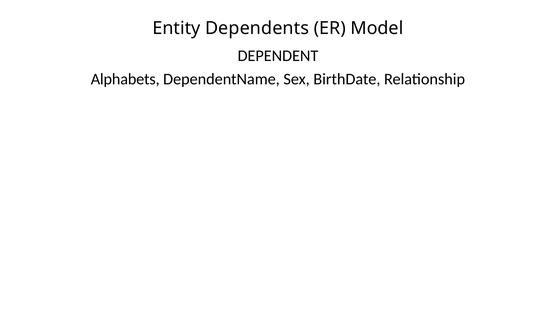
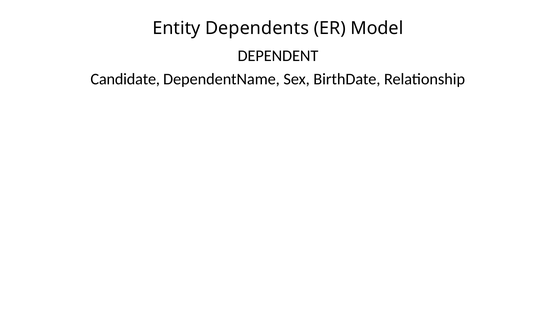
Alphabets: Alphabets -> Candidate (125, 79)
